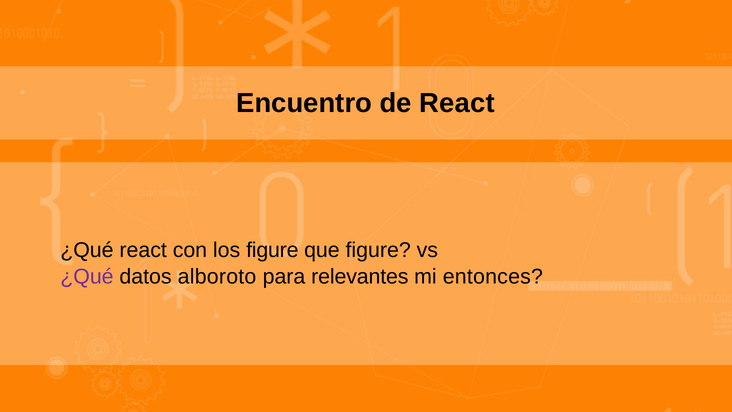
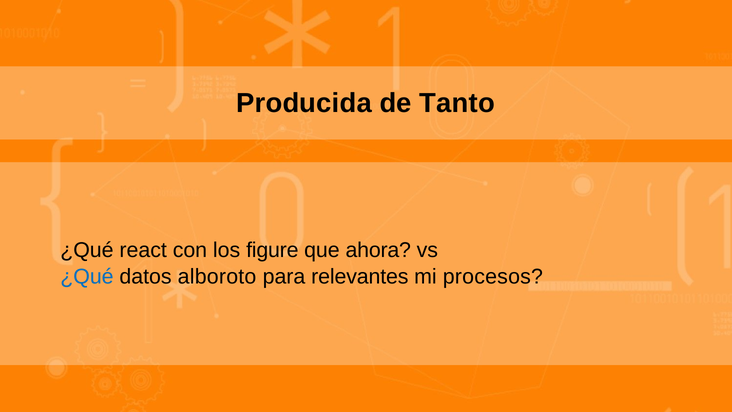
Encuentro: Encuentro -> Producida (304, 103)
de React: React -> Tanto (457, 103)
que figure: figure -> ahora (378, 250)
¿Qué colour: purple -> blue (87, 277)
entonces: entonces -> procesos (493, 277)
